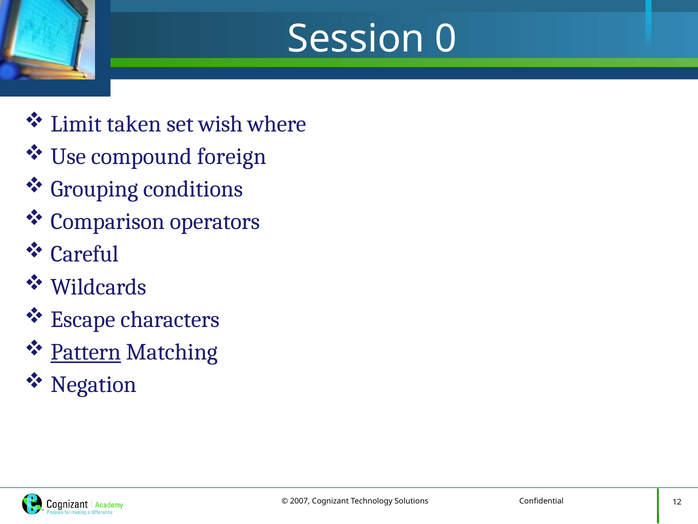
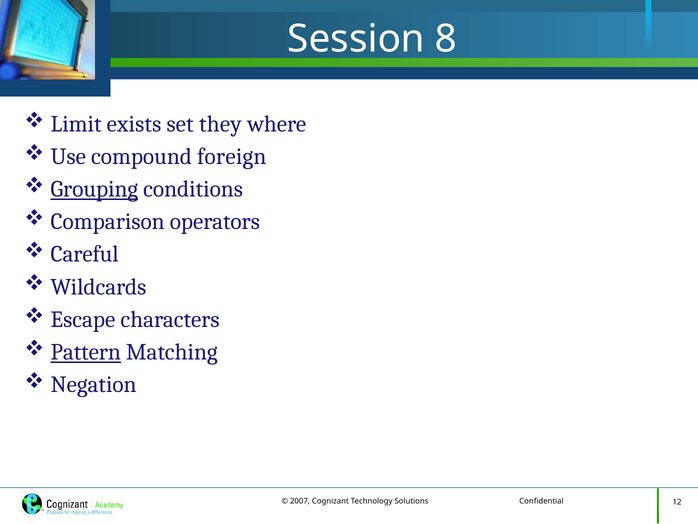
0: 0 -> 8 (446, 39)
taken: taken -> exists (134, 124)
wish: wish -> they (220, 124)
Grouping underline: none -> present (94, 189)
